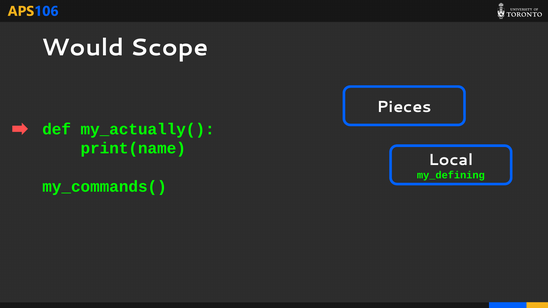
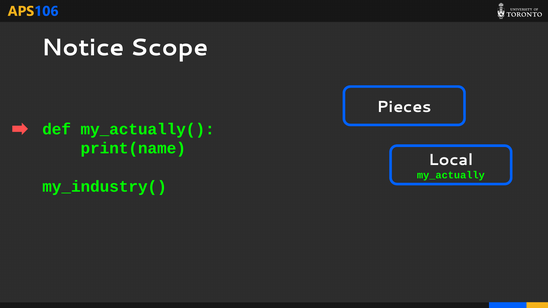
Would: Would -> Notice (83, 48)
my_defining: my_defining -> my_actually (451, 175)
my_commands(: my_commands( -> my_industry( (105, 187)
